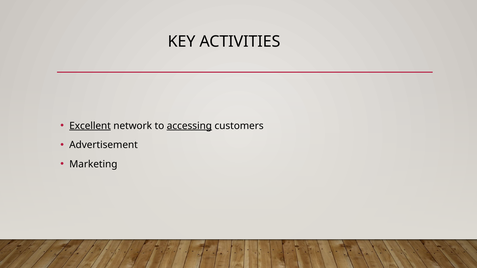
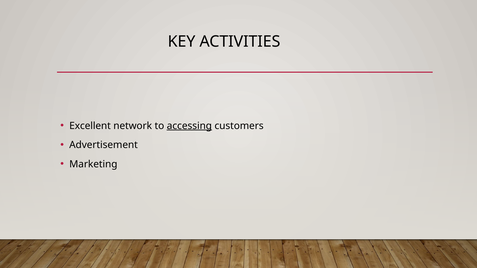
Excellent underline: present -> none (90, 126)
